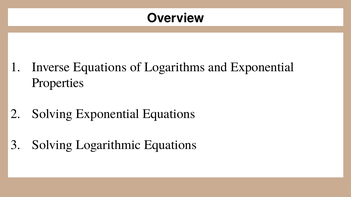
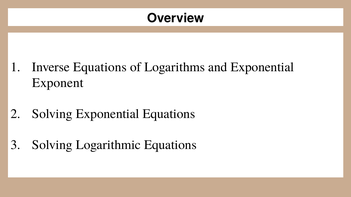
Properties: Properties -> Exponent (58, 83)
